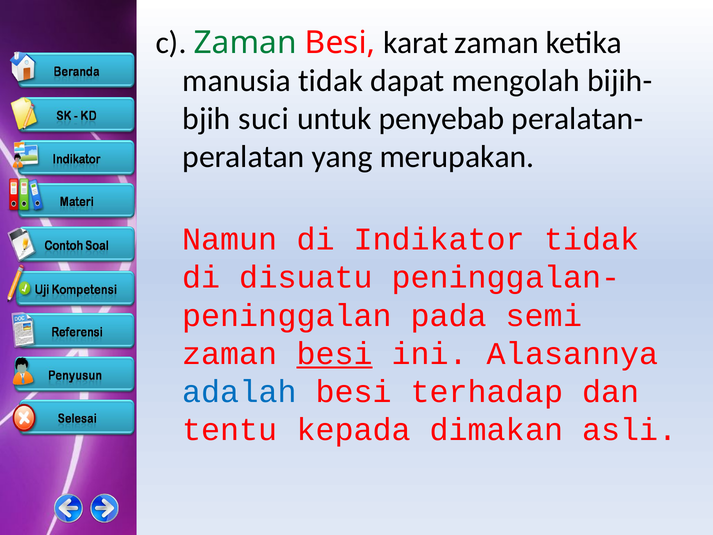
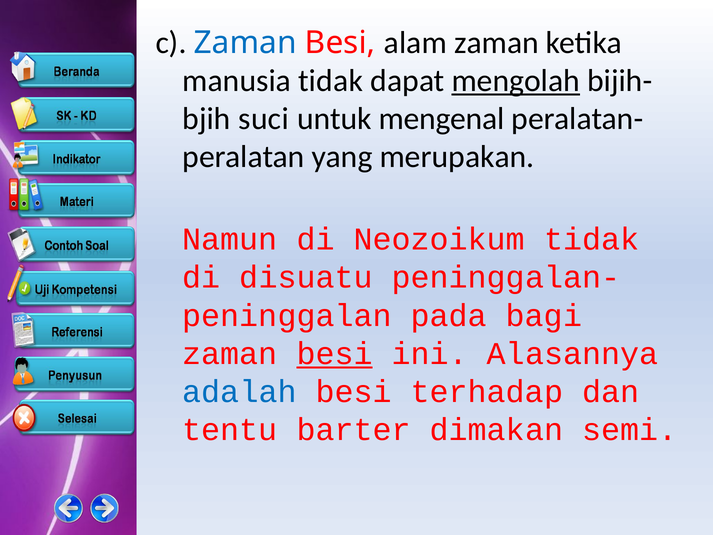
Zaman colour: green -> blue (245, 43)
karat: karat -> alam (415, 43)
mengolah underline: none -> present (516, 81)
penyebab: penyebab -> mengenal (442, 119)
Indikator: Indikator -> Neozoikum (439, 239)
semi: semi -> bagi (544, 315)
kepada: kepada -> barter (354, 430)
asli: asli -> semi (630, 430)
